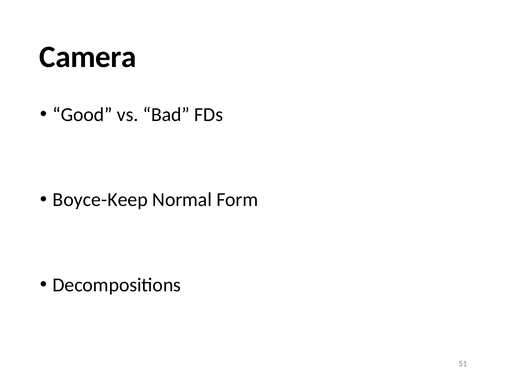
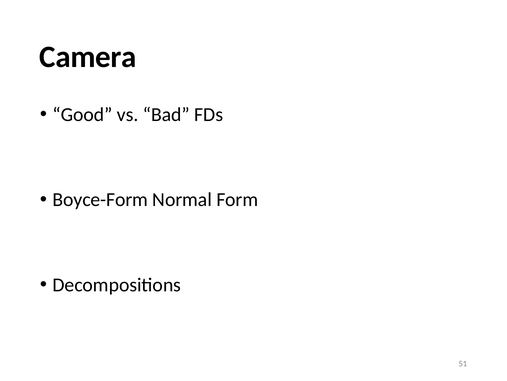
Boyce-Keep: Boyce-Keep -> Boyce-Form (100, 199)
